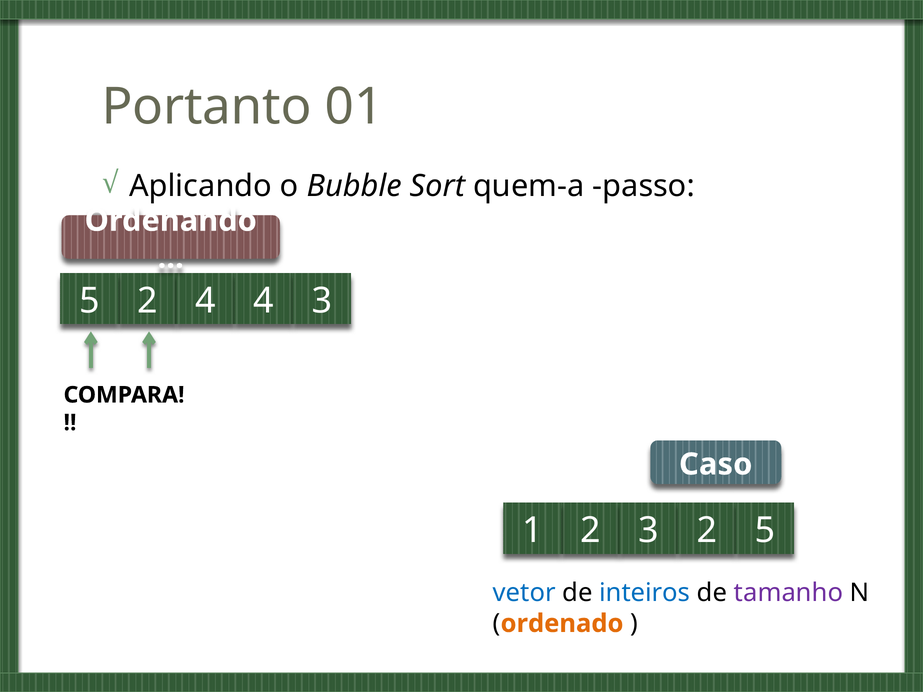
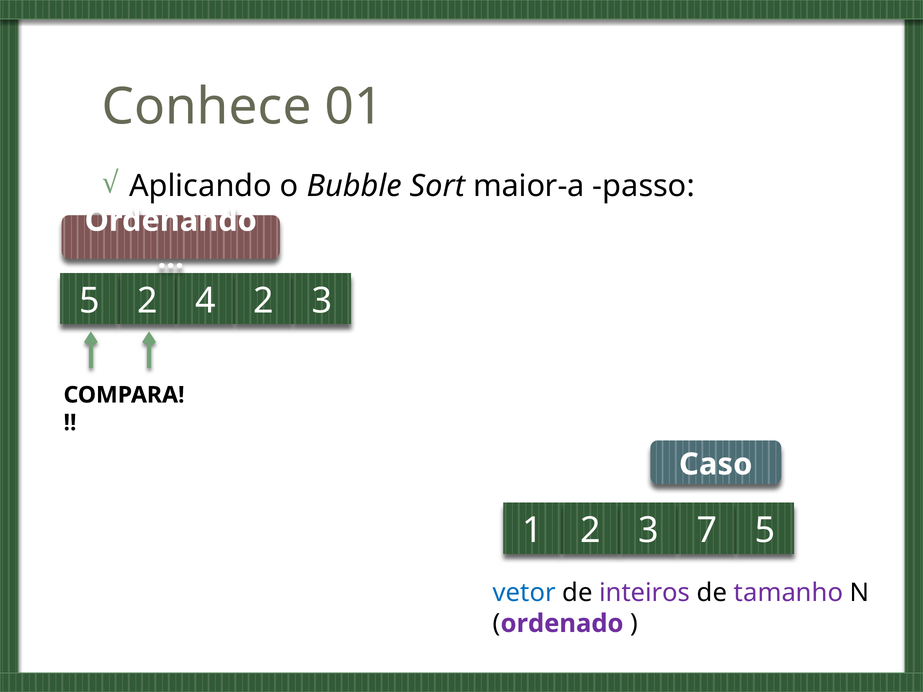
Portanto: Portanto -> Conhece (207, 107)
quem-a: quem-a -> maior-a (529, 186)
4 4: 4 -> 2 (264, 301)
3 2: 2 -> 7 (707, 531)
inteiros colour: blue -> purple (645, 593)
ordenado colour: orange -> purple (562, 624)
